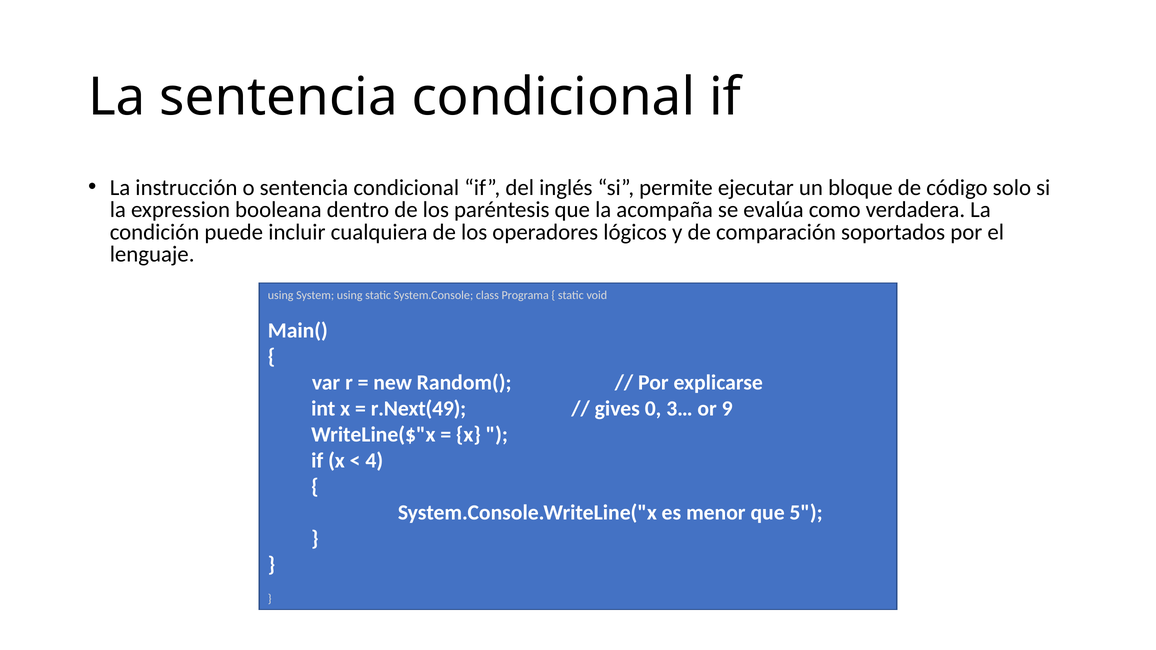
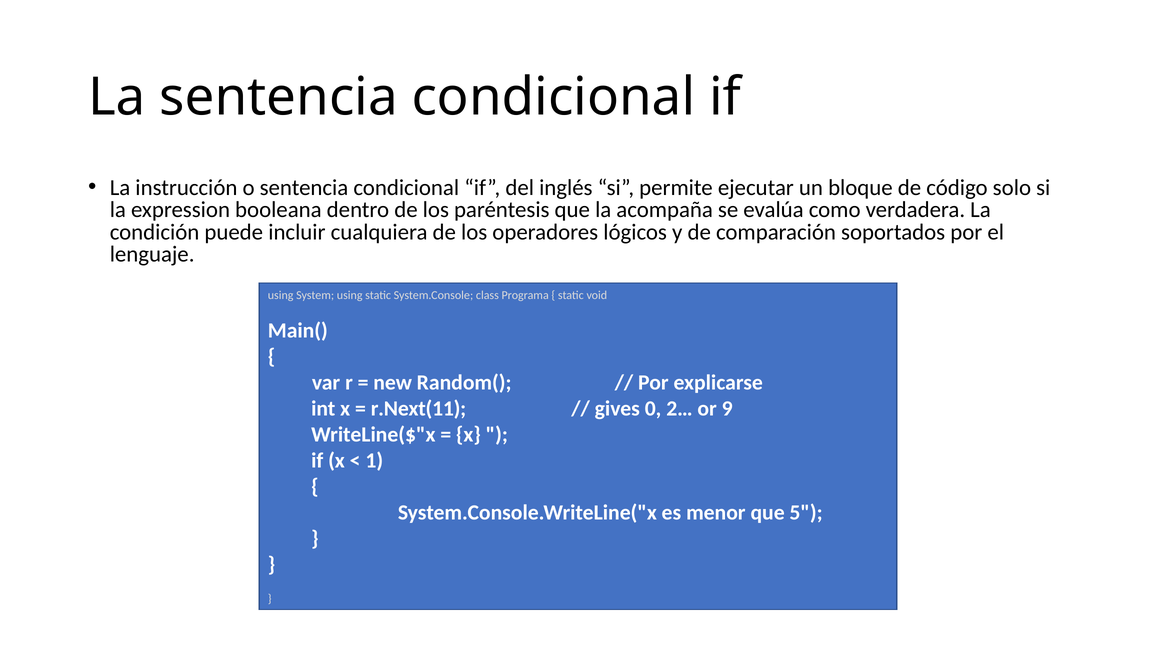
r.Next(49: r.Next(49 -> r.Next(11 (418, 409)
3…: 3… -> 2… (679, 409)
4: 4 -> 1 (374, 461)
